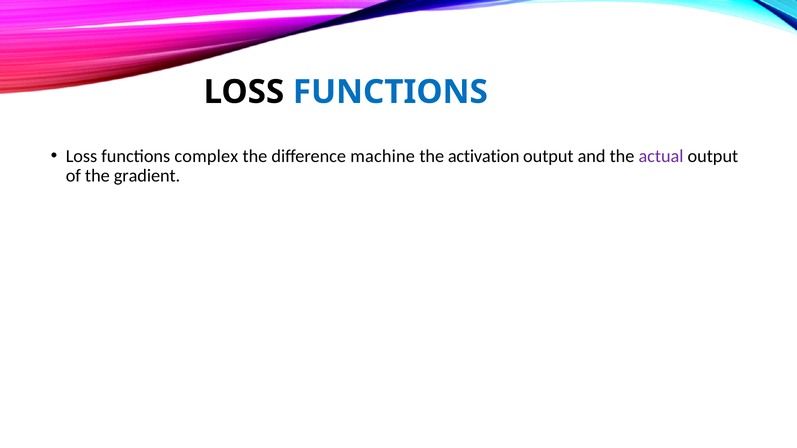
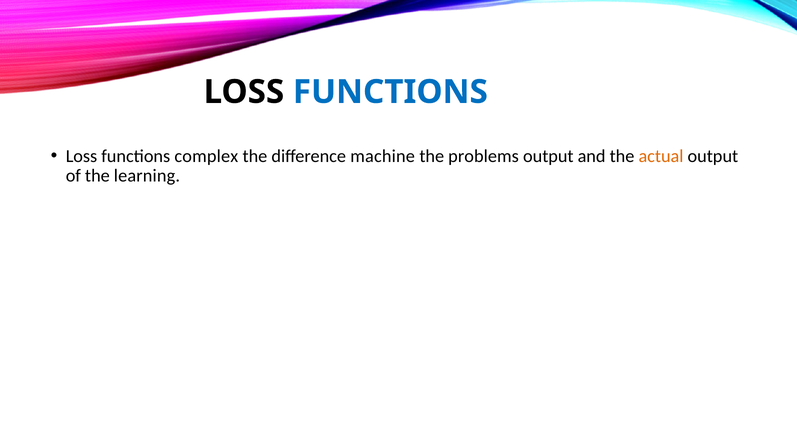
activation: activation -> problems (484, 156)
actual colour: purple -> orange (661, 156)
gradient: gradient -> learning (147, 176)
